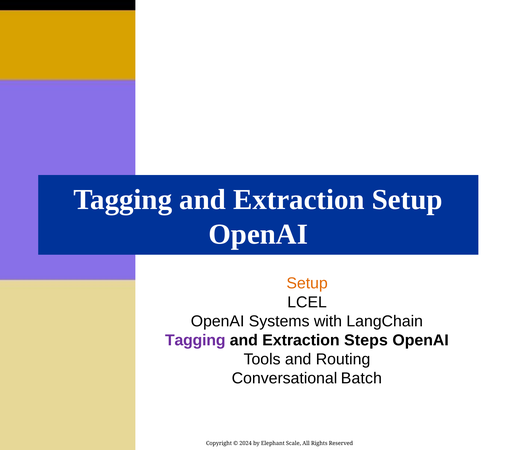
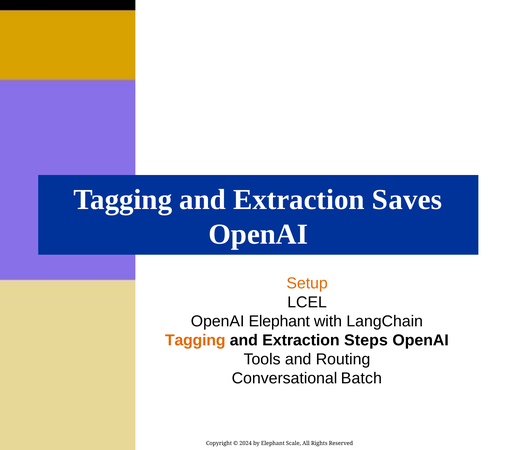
Extraction Setup: Setup -> Saves (407, 199)
OpenAI Systems: Systems -> Elephant (279, 321)
Tagging colour: purple -> orange (195, 340)
